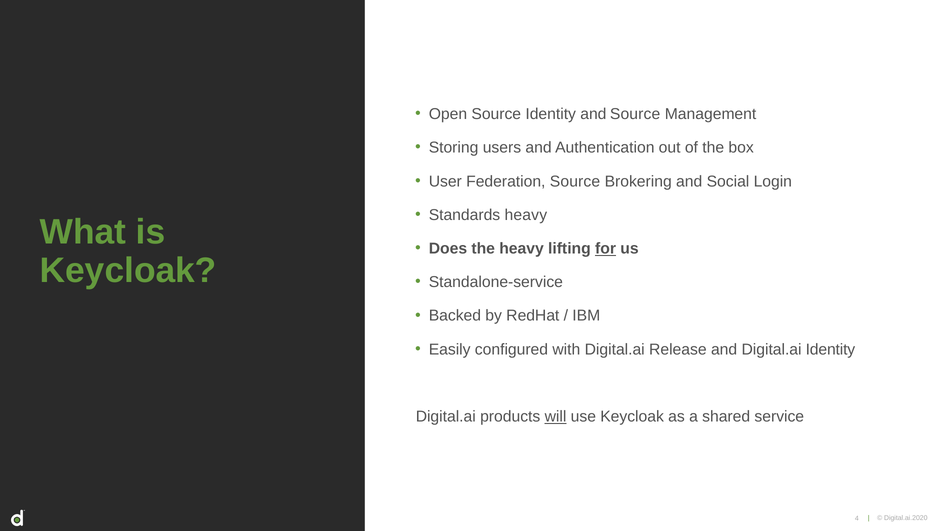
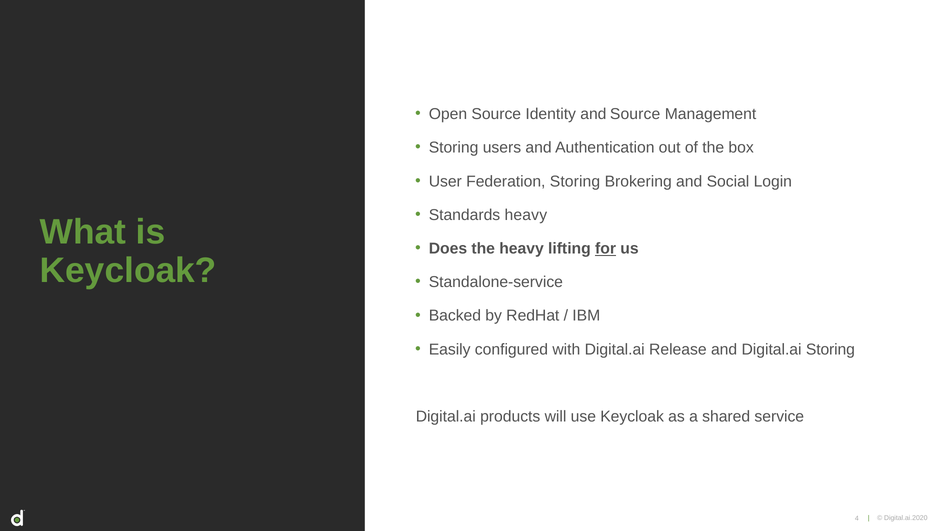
Federation Source: Source -> Storing (575, 181)
Digital.ai Identity: Identity -> Storing (830, 349)
will underline: present -> none (556, 417)
